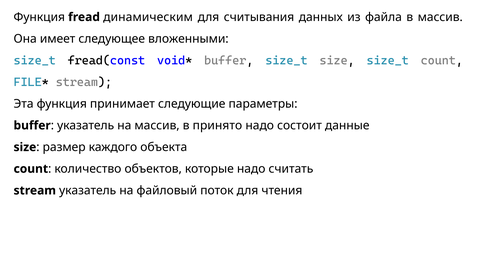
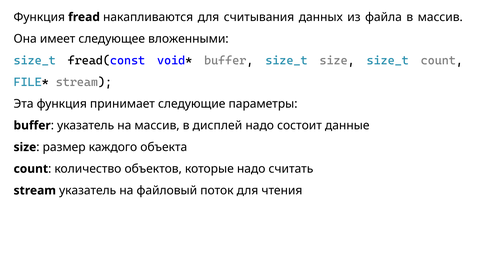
динамическим: динамическим -> накапливаются (148, 17)
принято: принято -> дисплей (217, 125)
